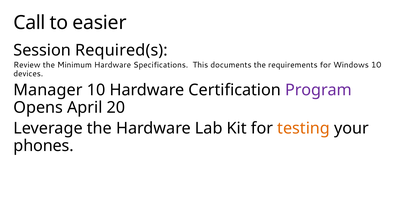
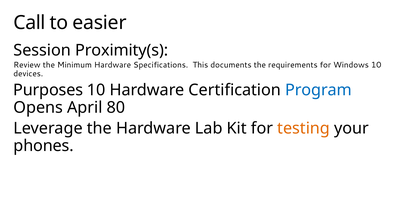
Required(s: Required(s -> Proximity(s (122, 50)
Manager: Manager -> Purposes (48, 90)
Program colour: purple -> blue (318, 90)
20: 20 -> 80 (116, 108)
